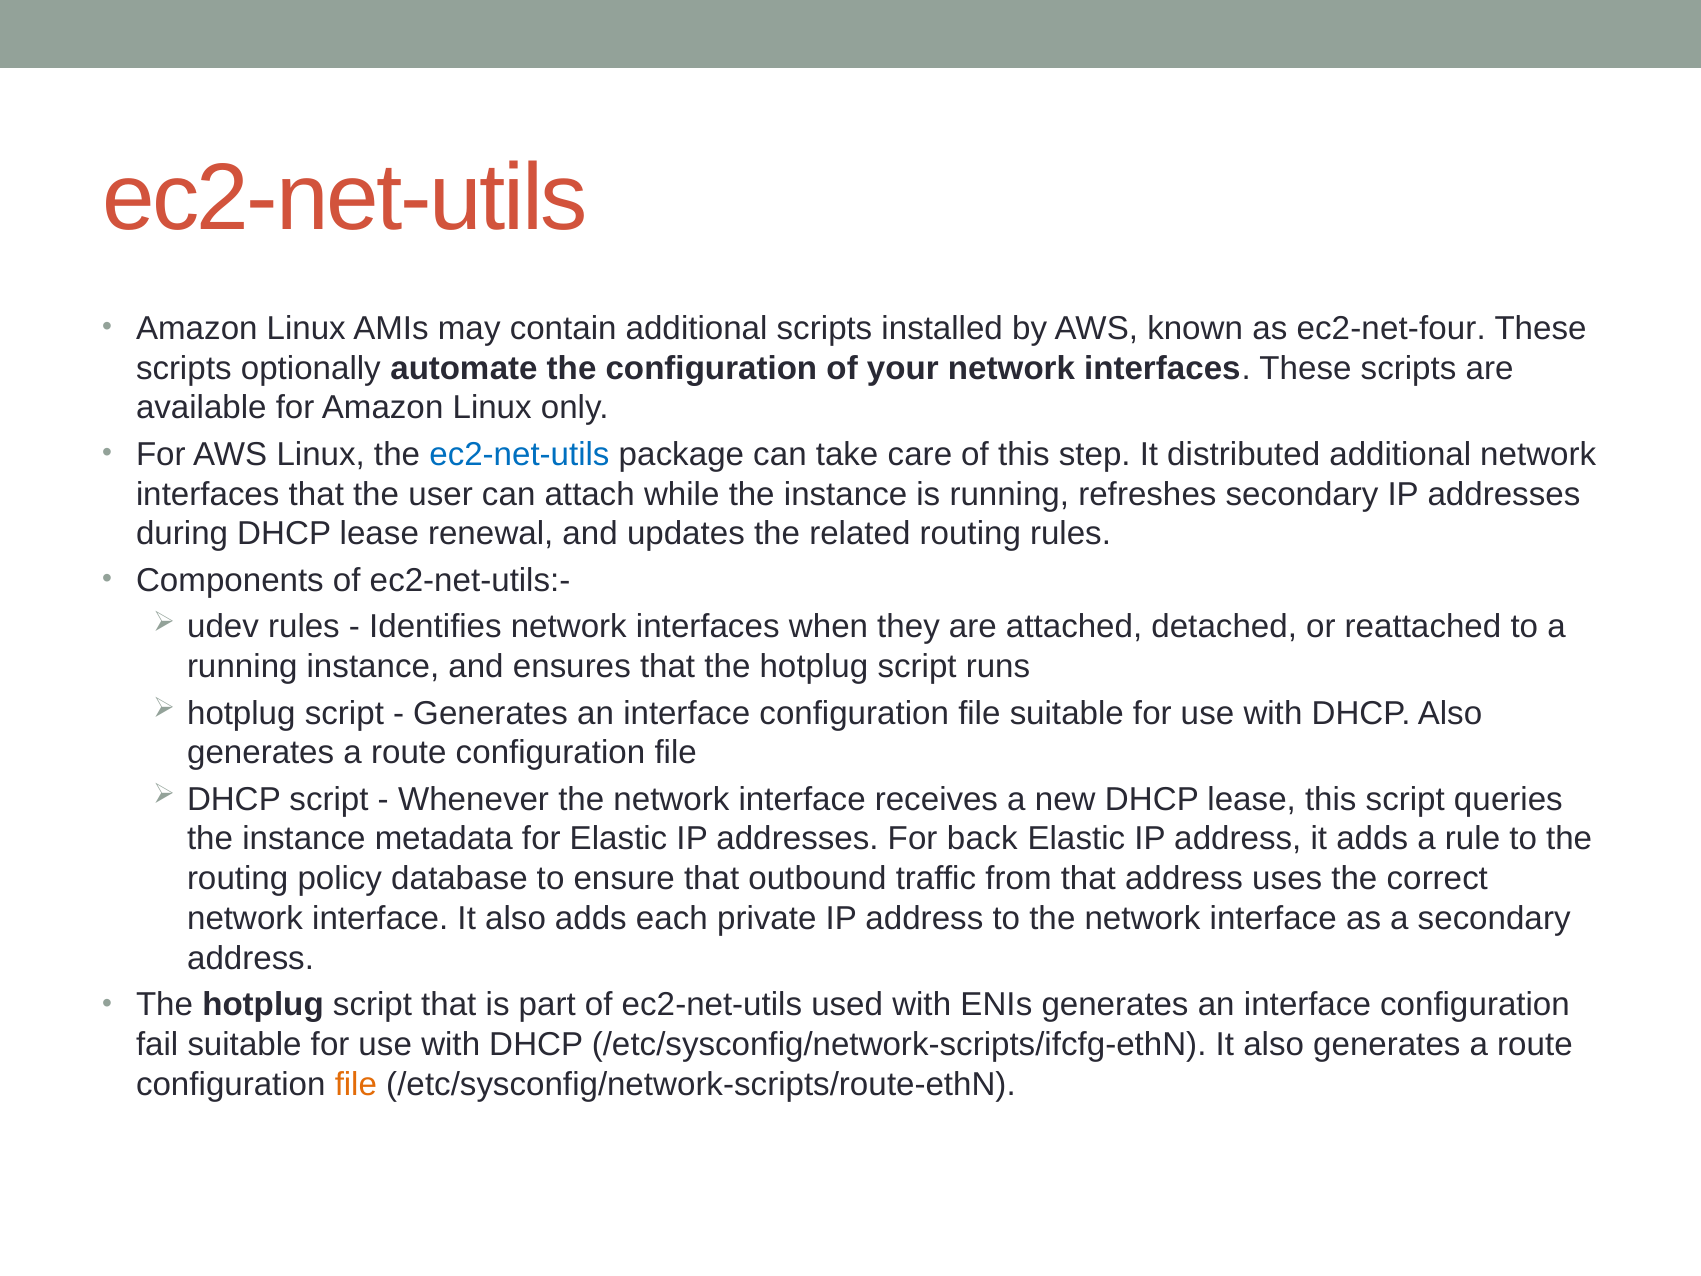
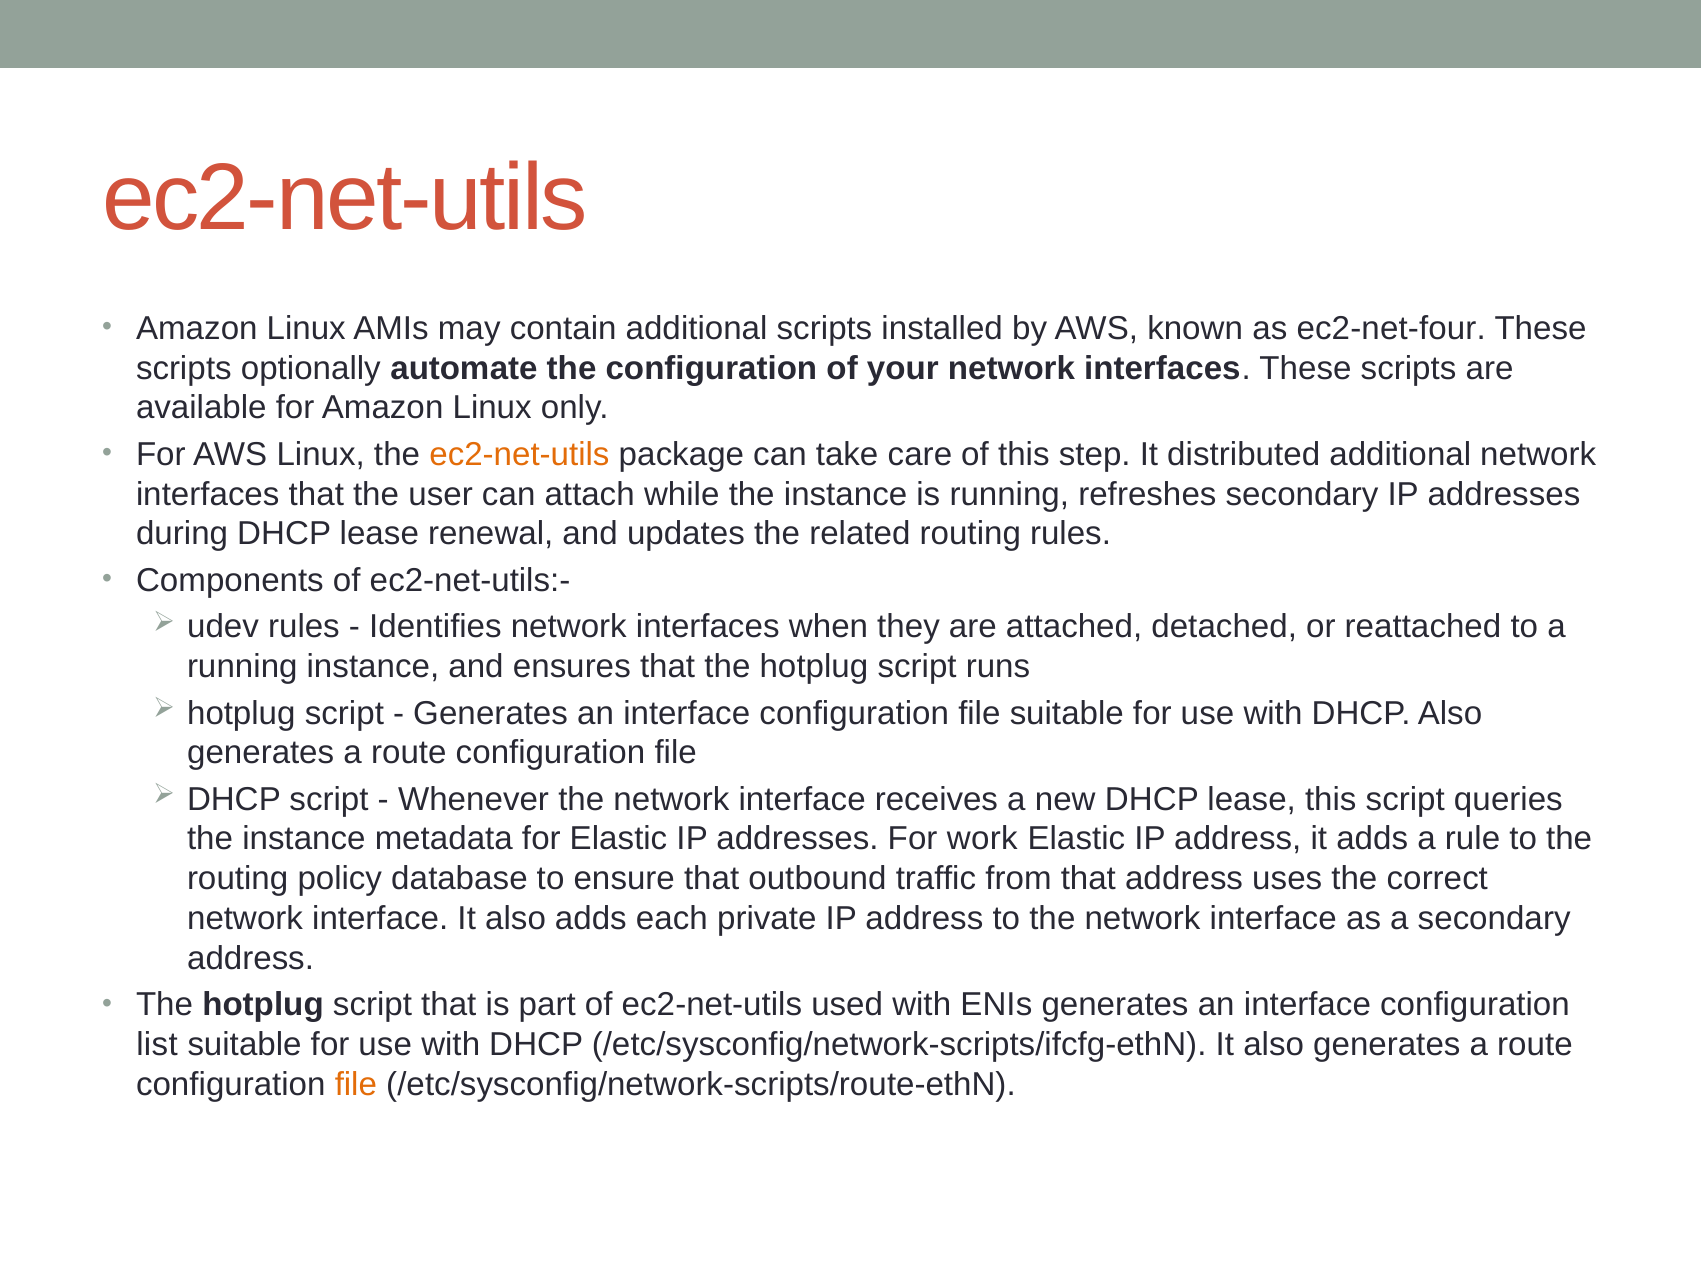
ec2-net-utils colour: blue -> orange (519, 454)
back: back -> work (982, 839)
fail: fail -> list (157, 1044)
